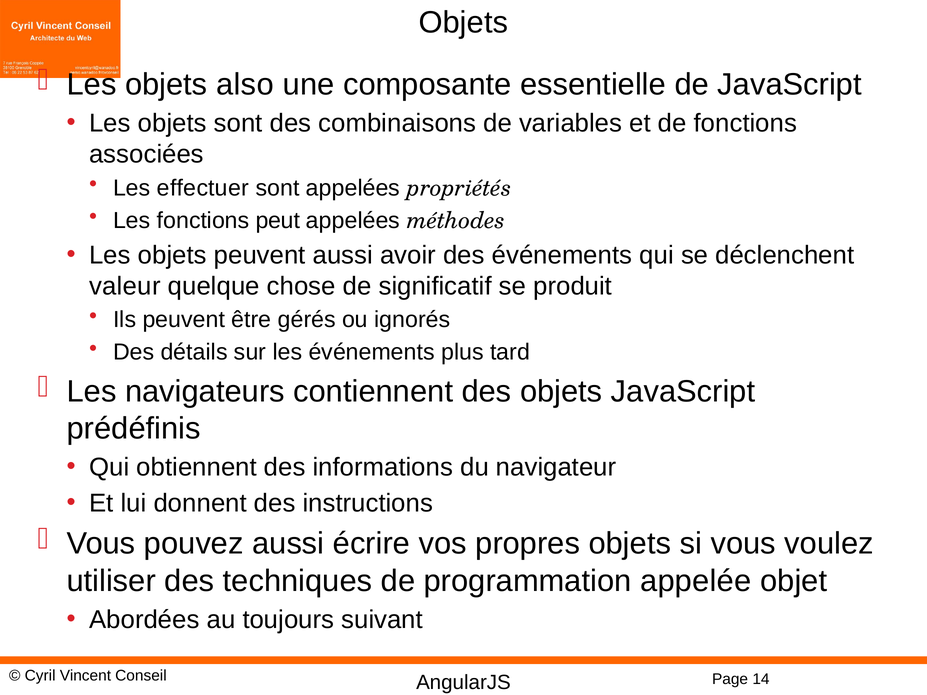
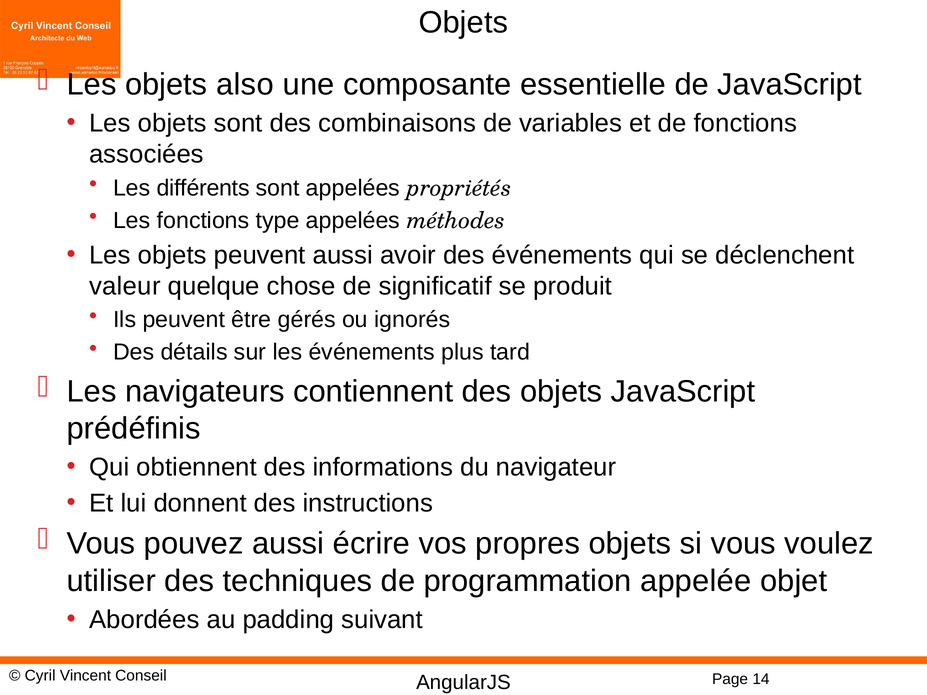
effectuer: effectuer -> différents (203, 188)
peut: peut -> type (278, 221)
toujours: toujours -> padding (288, 620)
